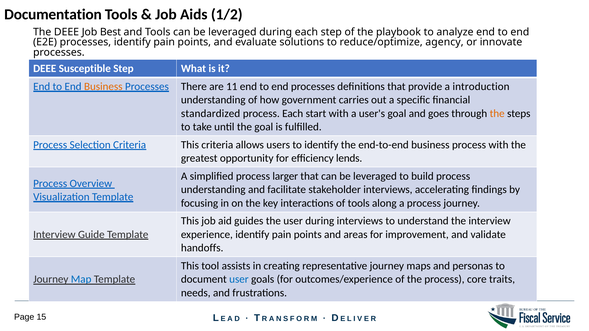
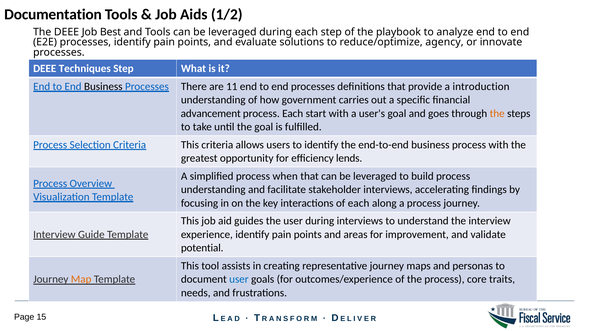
Susceptible: Susceptible -> Techniques (85, 69)
Business colour: orange -> black (103, 87)
standardized: standardized -> advancement (211, 114)
larger: larger -> when (285, 176)
of tools: tools -> each (359, 203)
handoffs: handoffs -> potential (202, 248)
Map colour: blue -> orange (81, 280)
